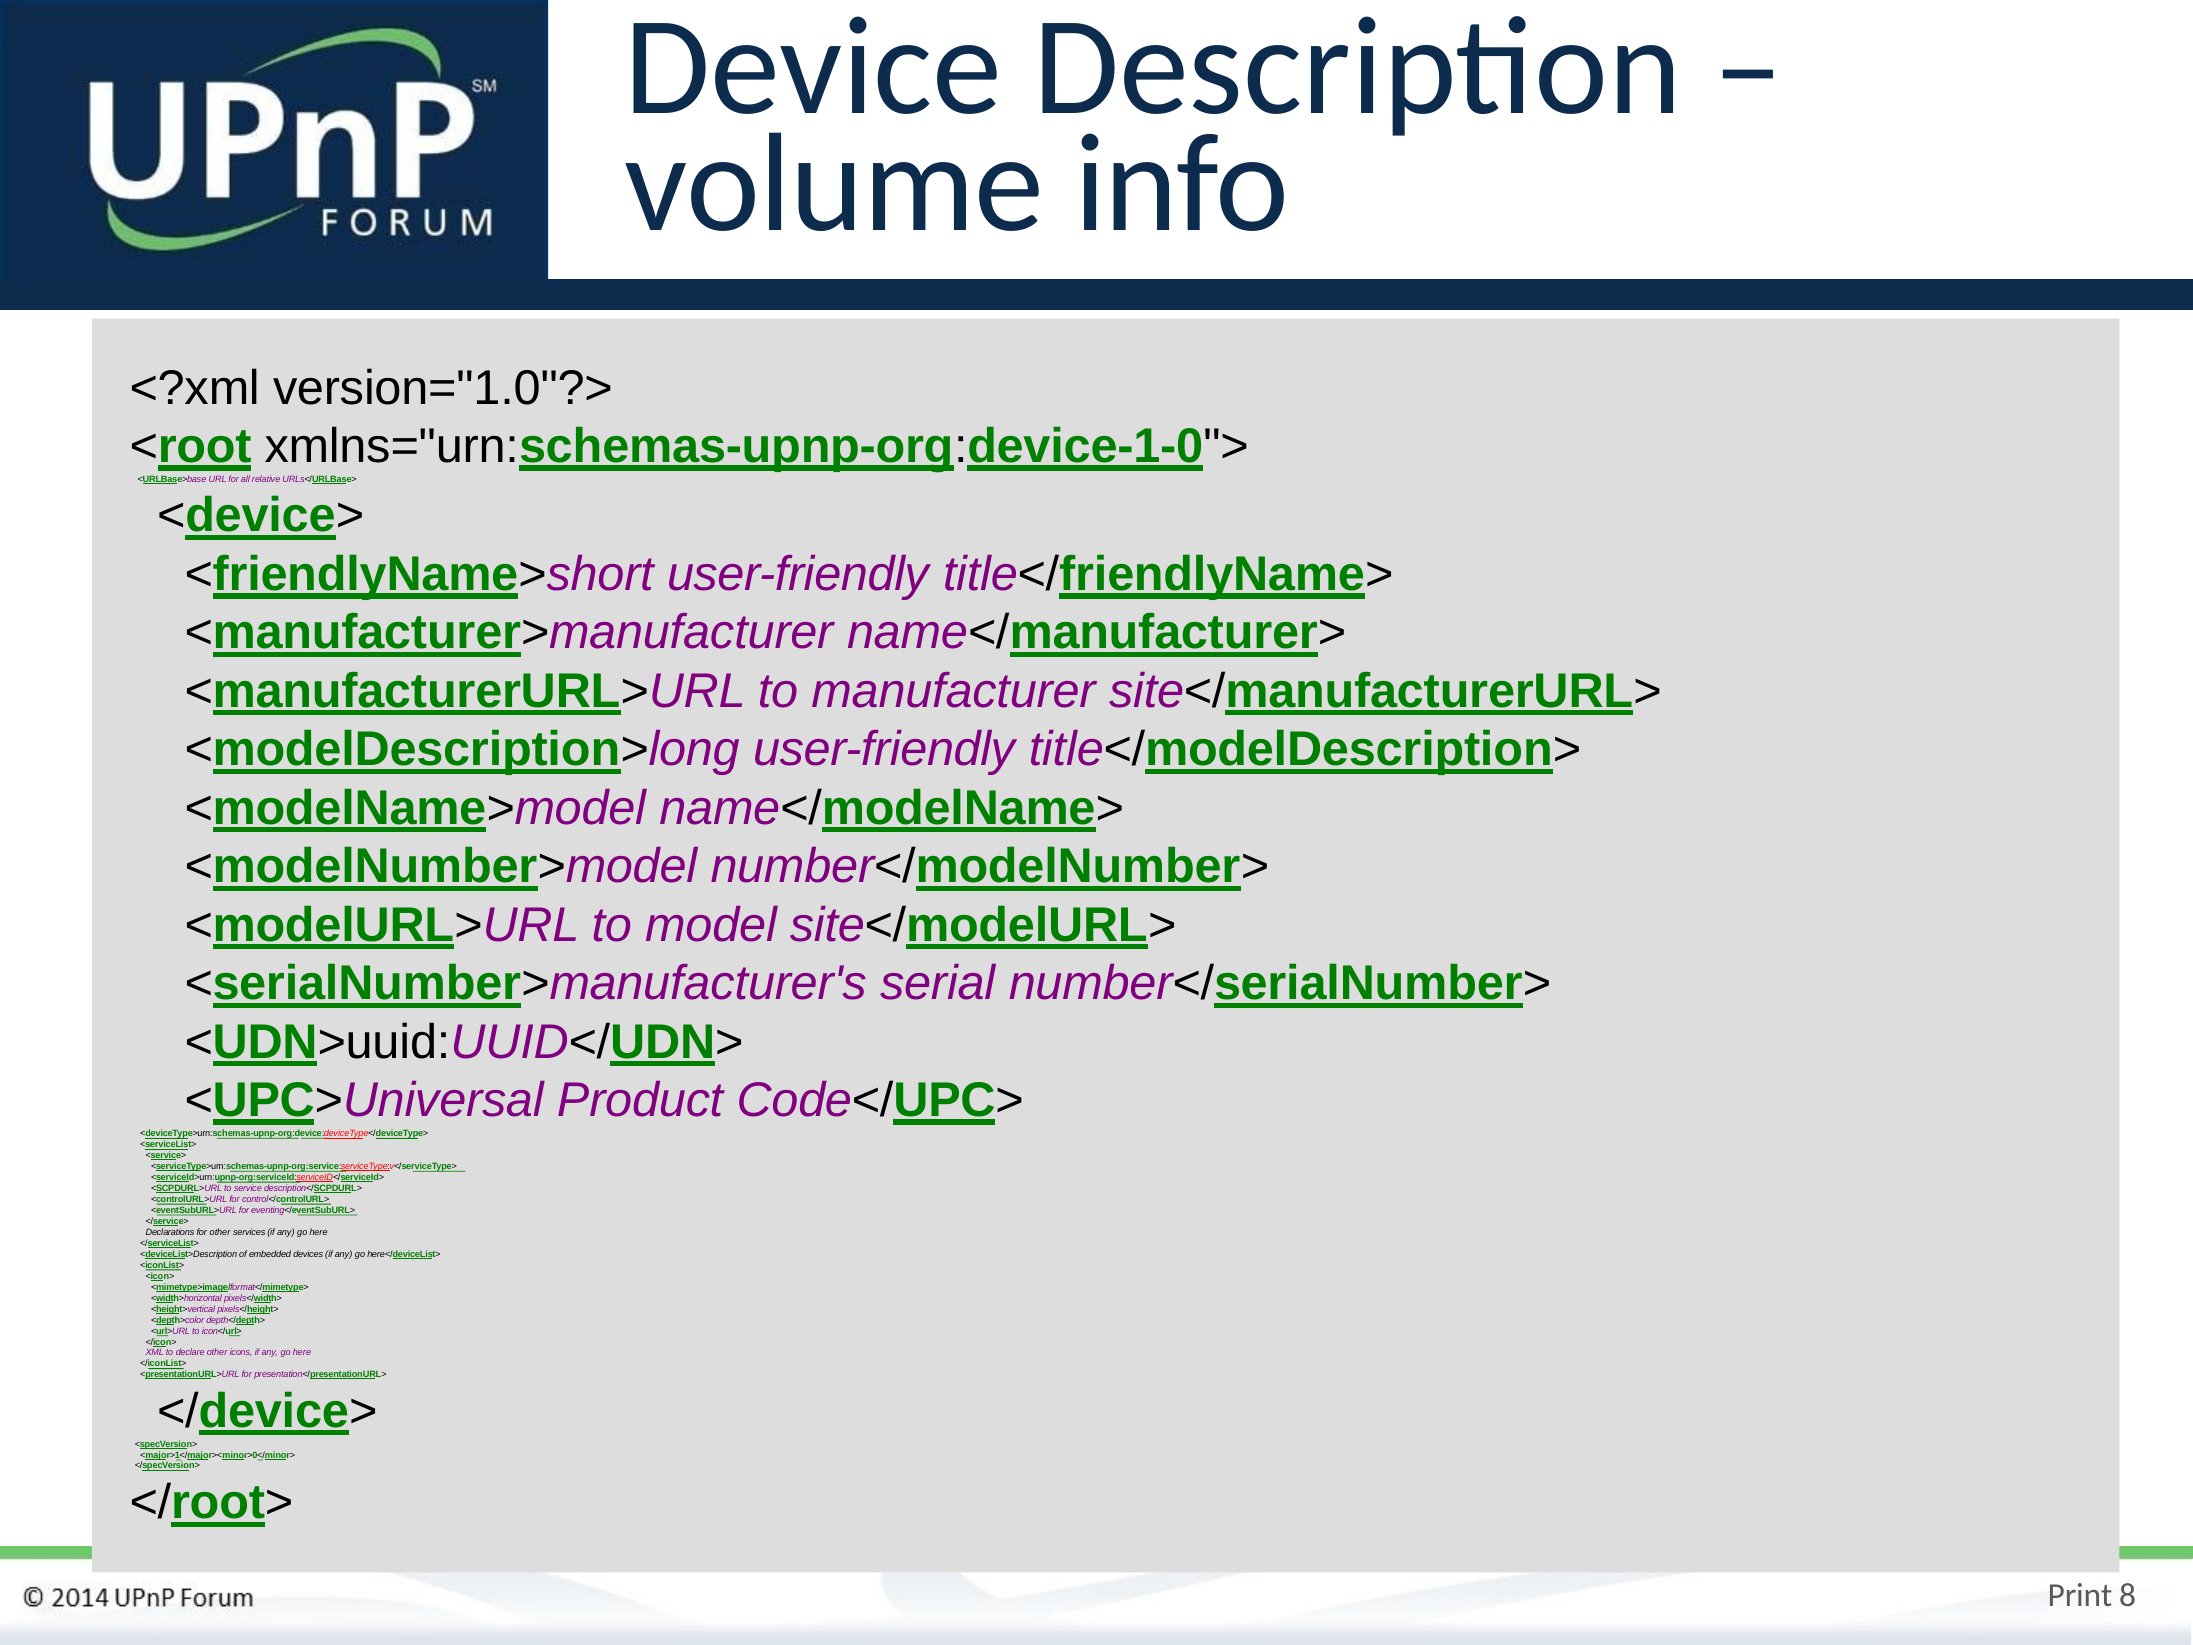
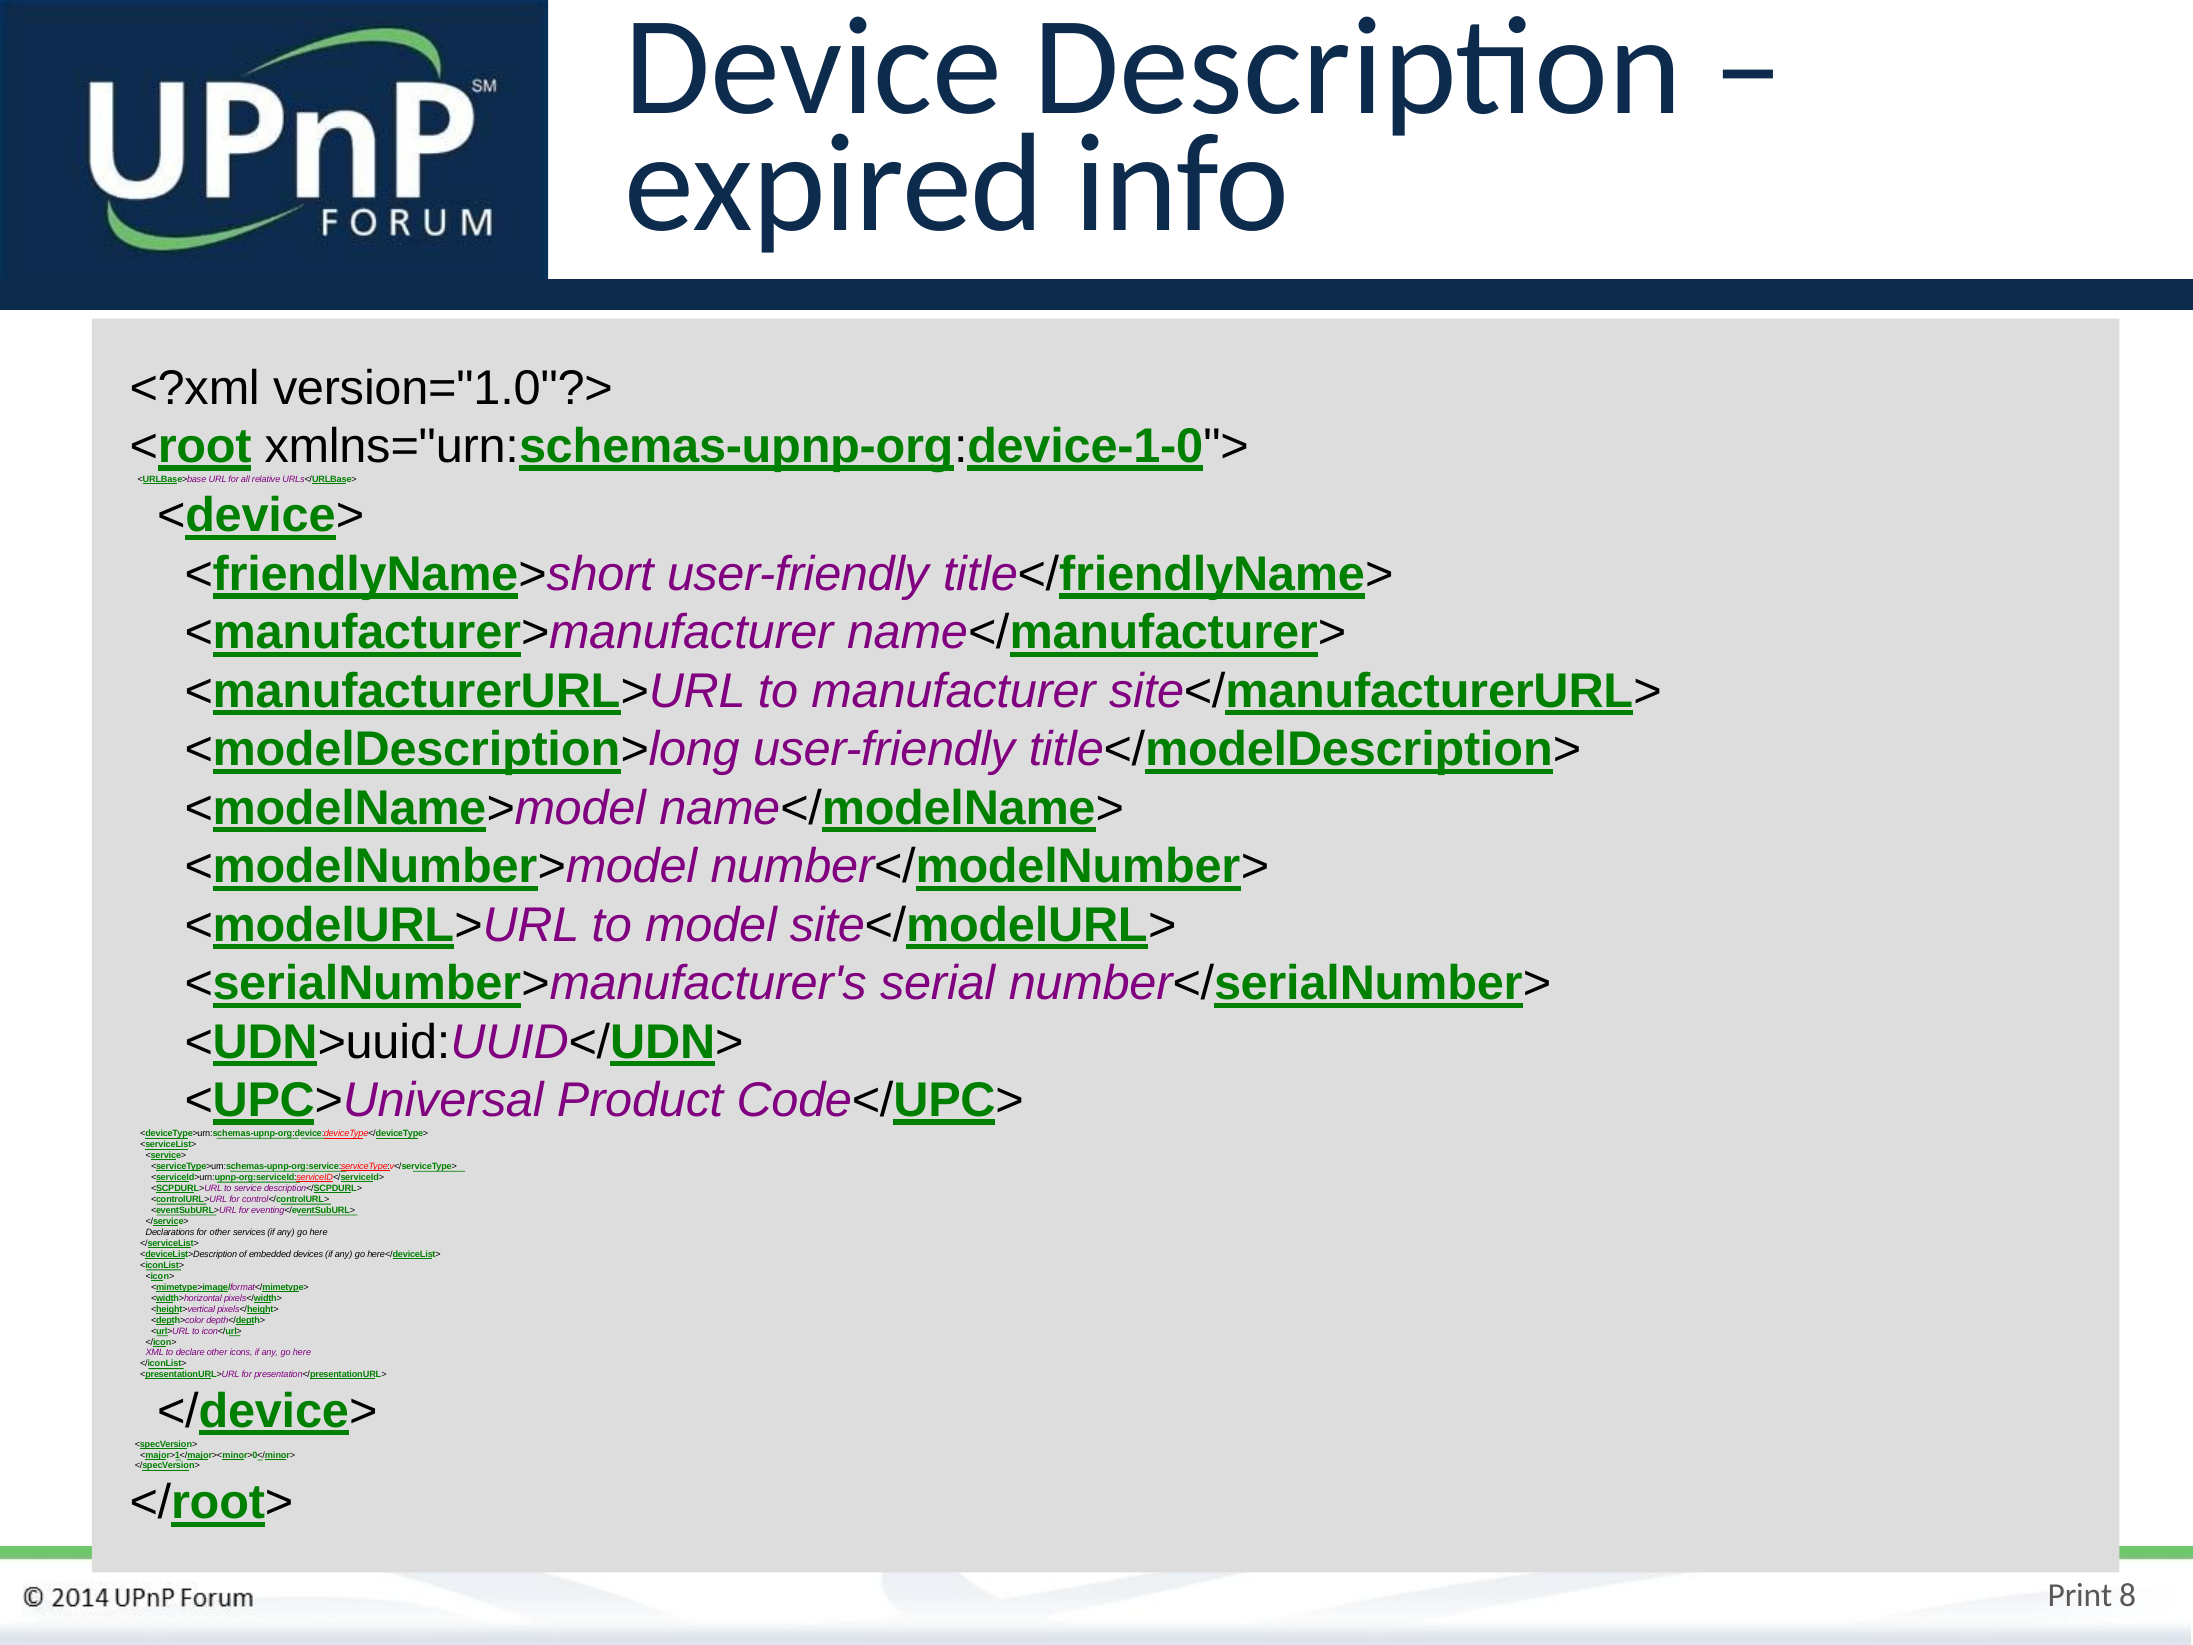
volume: volume -> expired (834, 185)
